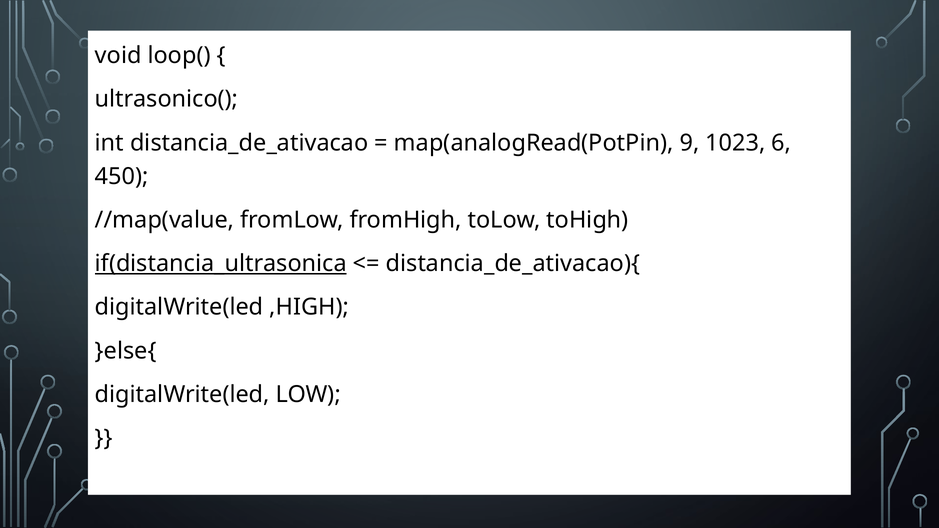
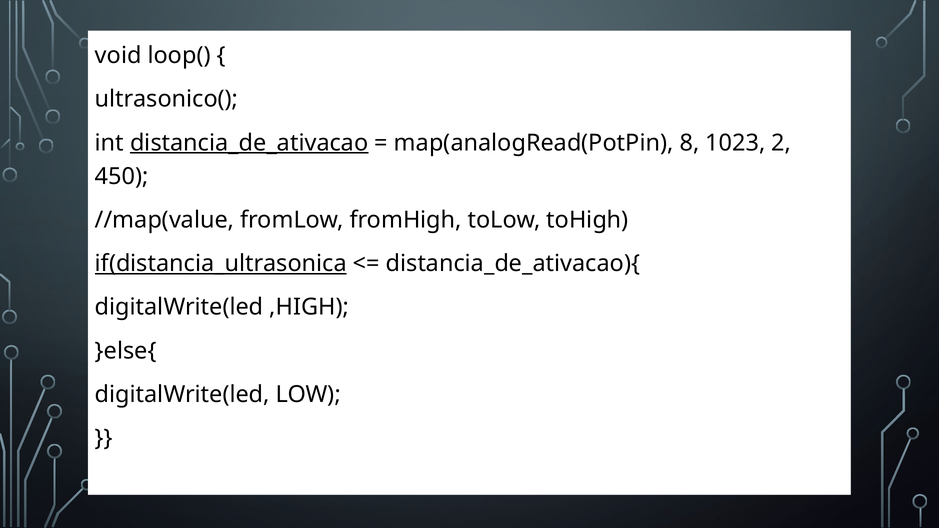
distancia_de_ativacao underline: none -> present (249, 143)
9: 9 -> 8 (689, 143)
6: 6 -> 2 (781, 143)
